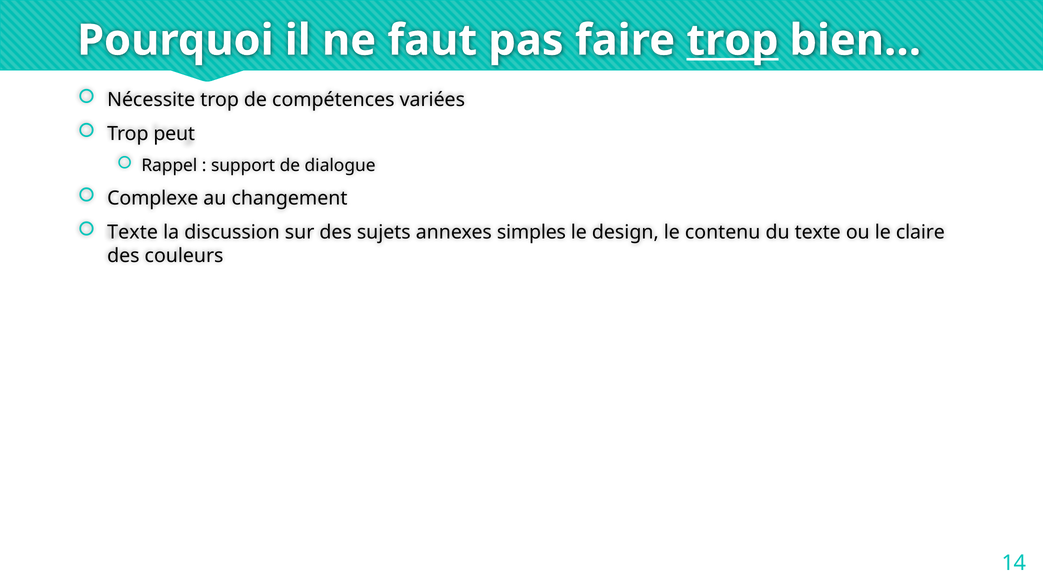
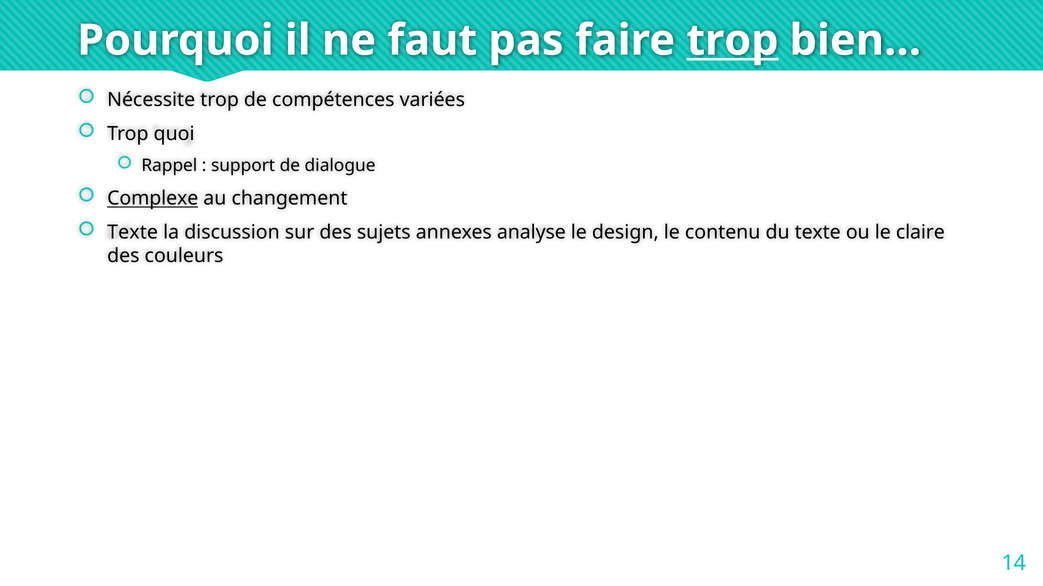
peut: peut -> quoi (174, 134)
Complexe underline: none -> present (153, 199)
simples: simples -> analyse (531, 233)
